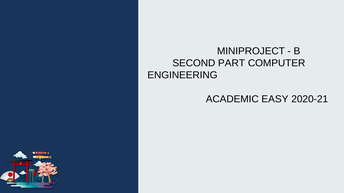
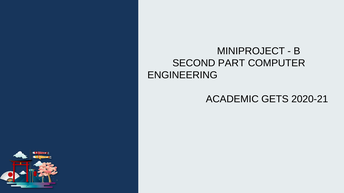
EASY: EASY -> GETS (275, 99)
